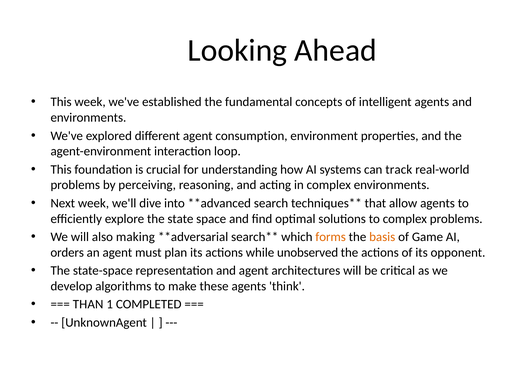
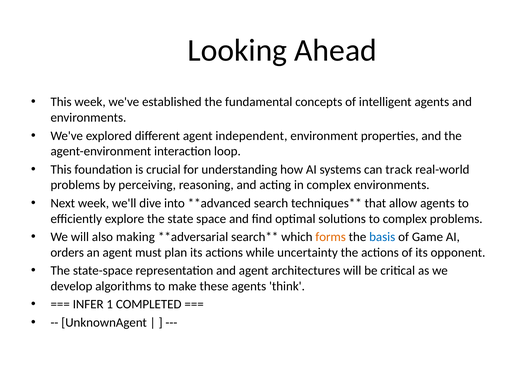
consumption: consumption -> independent (251, 136)
basis colour: orange -> blue (382, 237)
unobserved: unobserved -> uncertainty (308, 252)
THAN: THAN -> INFER (88, 304)
